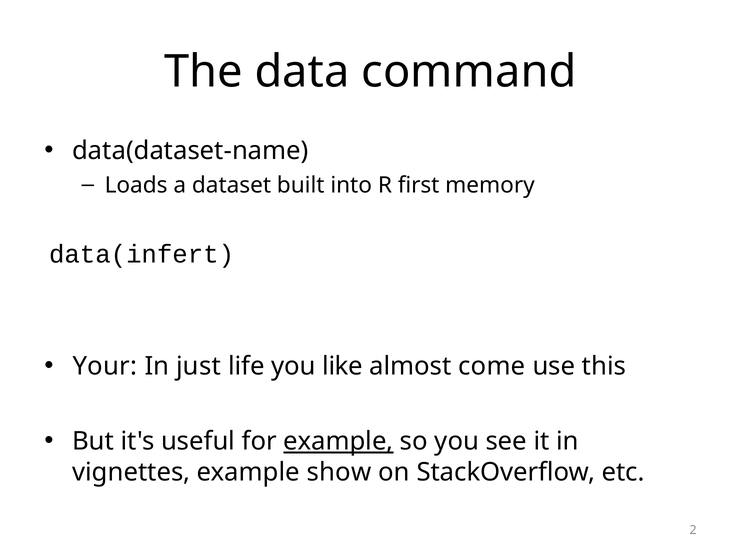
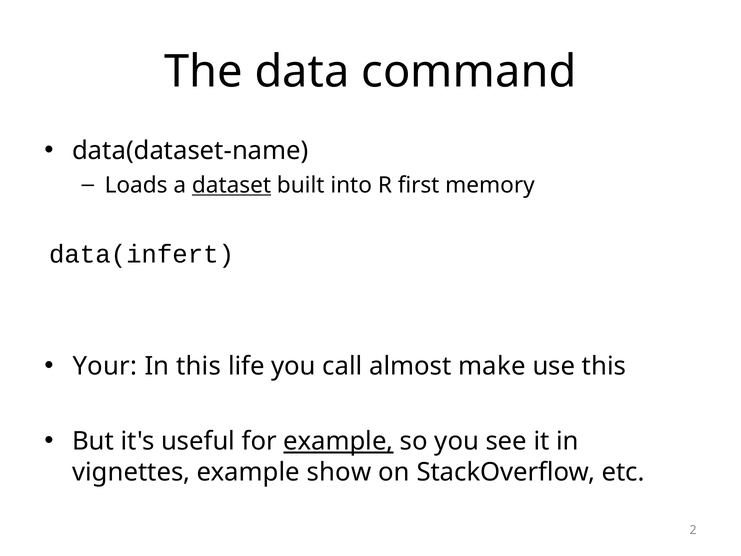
dataset underline: none -> present (231, 185)
In just: just -> this (199, 366)
like: like -> call (342, 366)
come: come -> make (492, 366)
